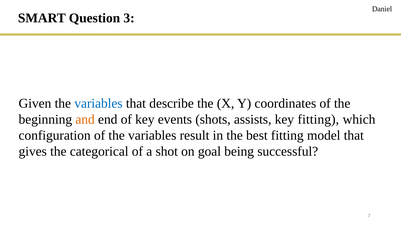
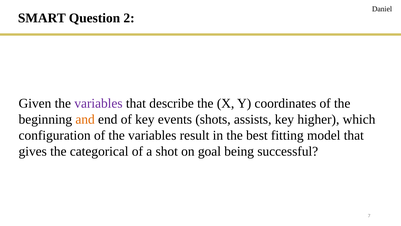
3: 3 -> 2 (129, 18)
variables colour: blue -> purple (98, 103)
key fitting: fitting -> higher (318, 119)
